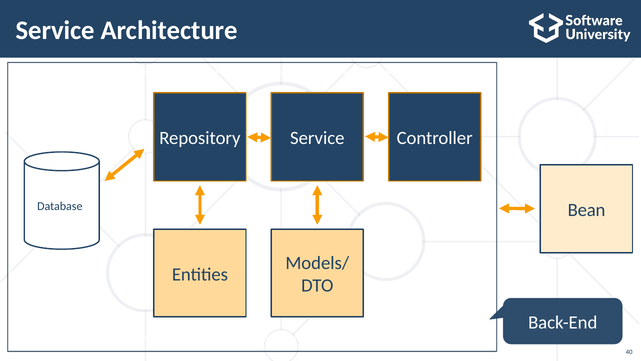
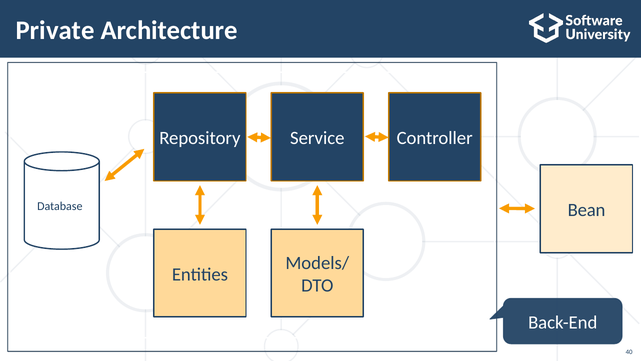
Service: Service -> Private (55, 30)
